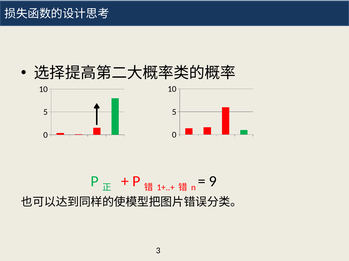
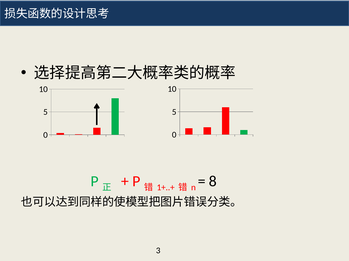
9: 9 -> 8 (213, 182)
